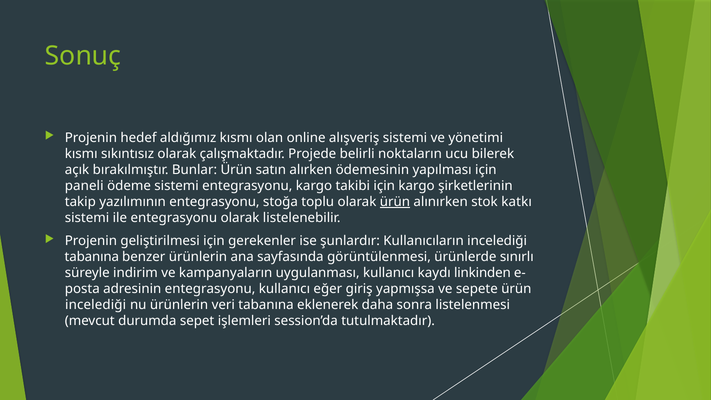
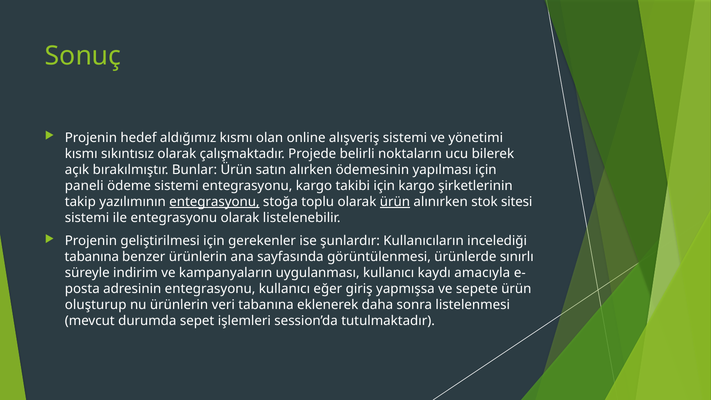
entegrasyonu underline: none -> present (214, 202)
katkı: katkı -> sitesi (517, 202)
linkinden: linkinden -> amacıyla (482, 273)
incelediği: incelediği -> oluşturup (96, 305)
